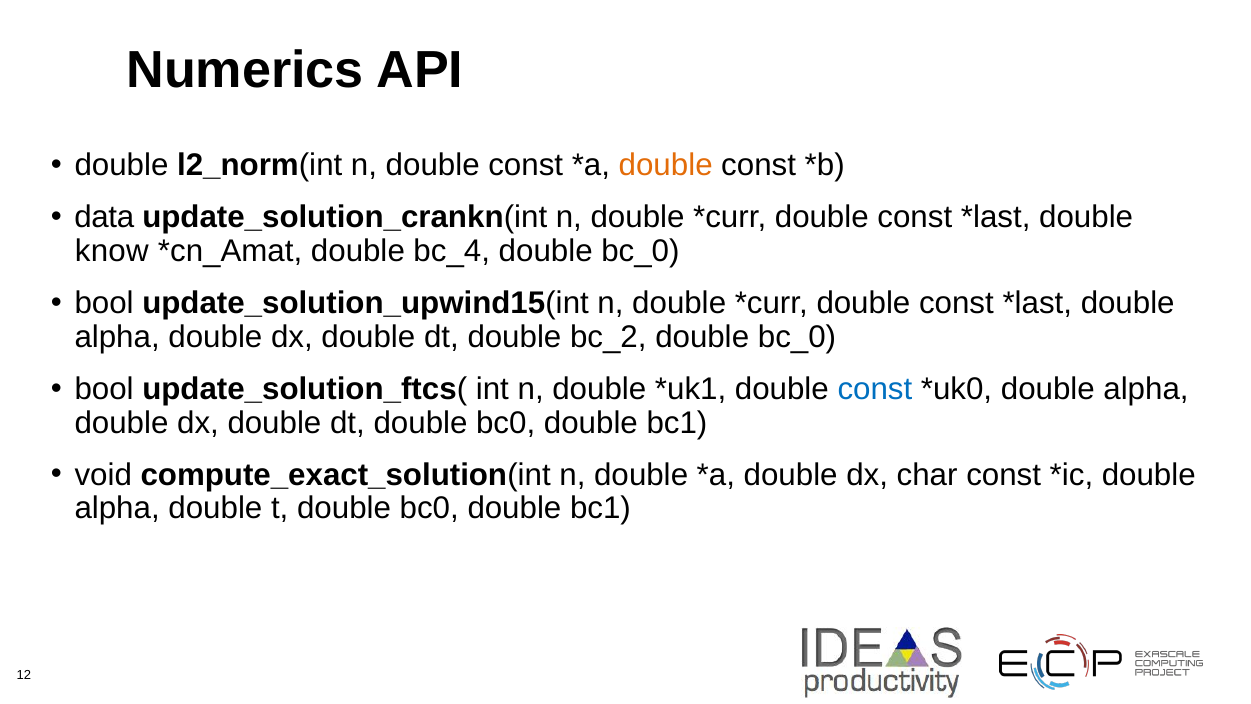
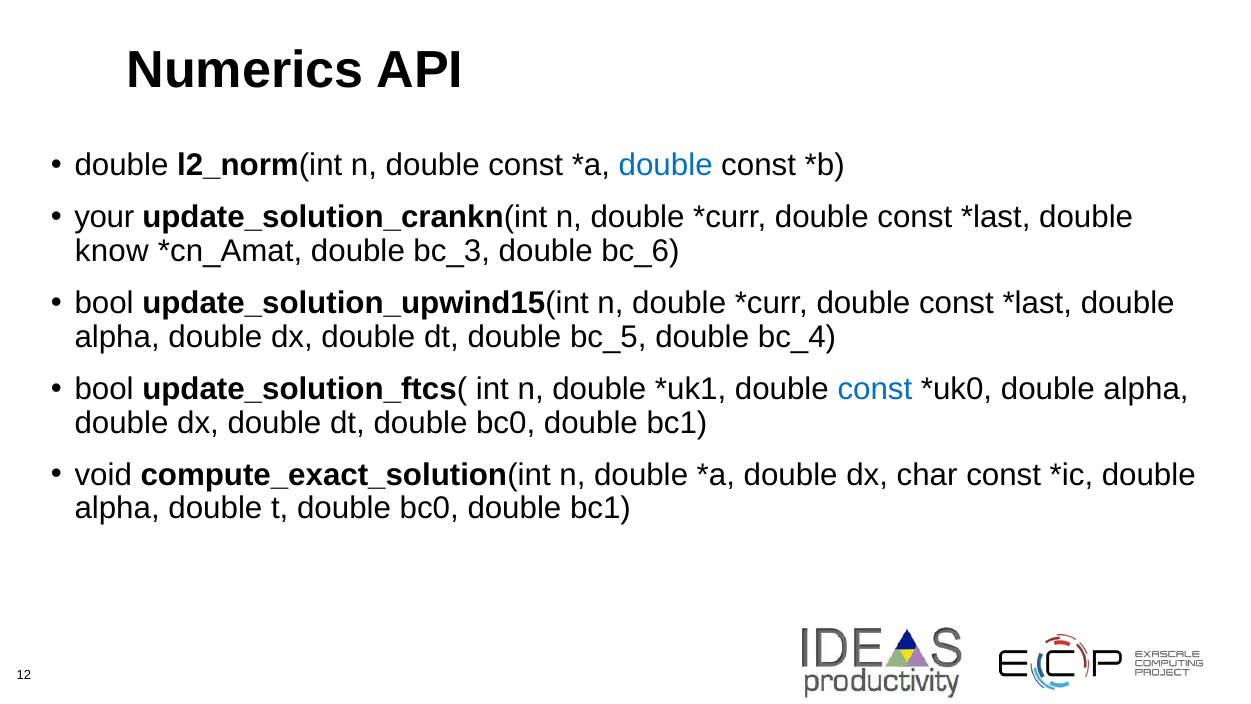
double colour: orange -> blue (666, 165)
data: data -> your (104, 217)
bc_4: bc_4 -> bc_3 (452, 251)
bc_0: bc_0 -> bc_6 (640, 251)
bc_2: bc_2 -> bc_5 (608, 337)
bc_0: bc_0 -> bc_4 (797, 337)
